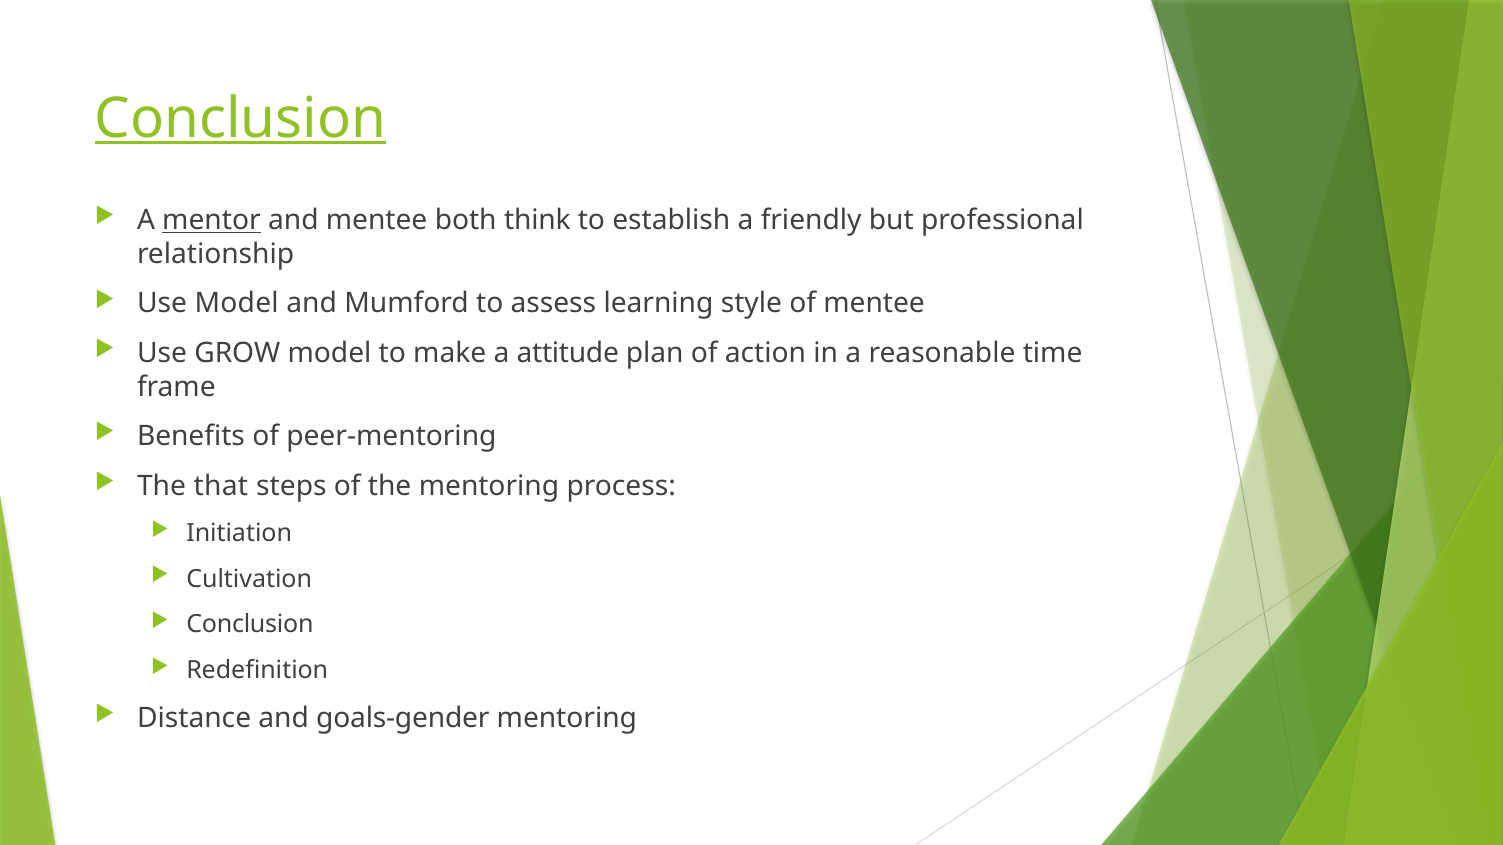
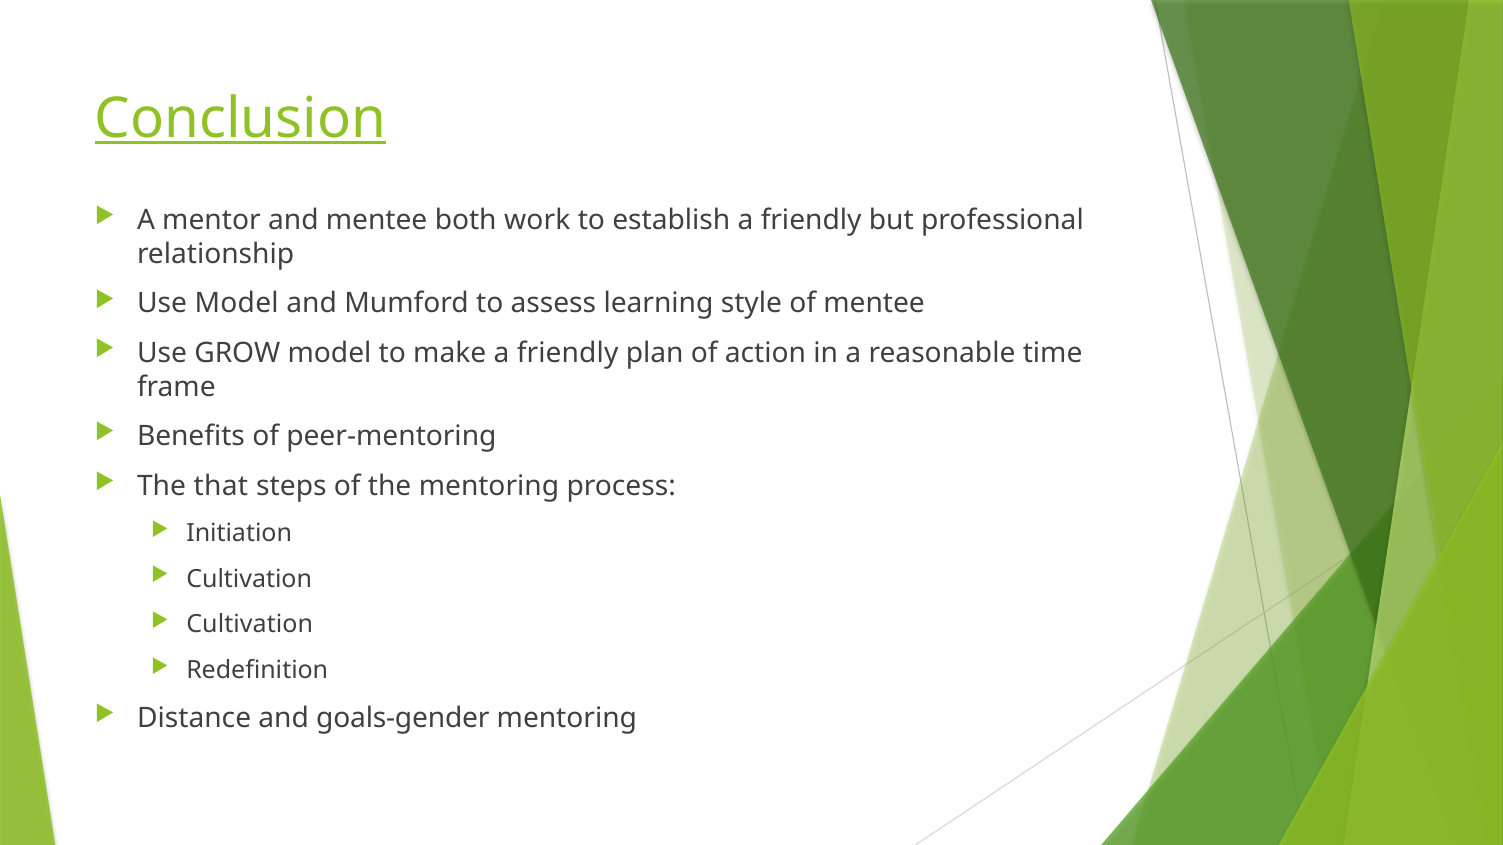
mentor underline: present -> none (211, 221)
think: think -> work (537, 221)
make a attitude: attitude -> friendly (568, 353)
Conclusion: Conclusion -> Cultivation (250, 625)
